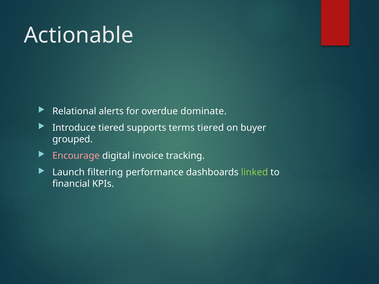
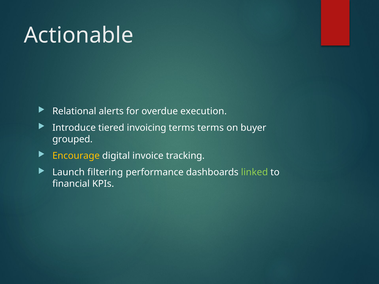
dominate: dominate -> execution (204, 111)
supports: supports -> invoicing (147, 128)
terms tiered: tiered -> terms (211, 128)
Encourage colour: pink -> yellow (76, 156)
